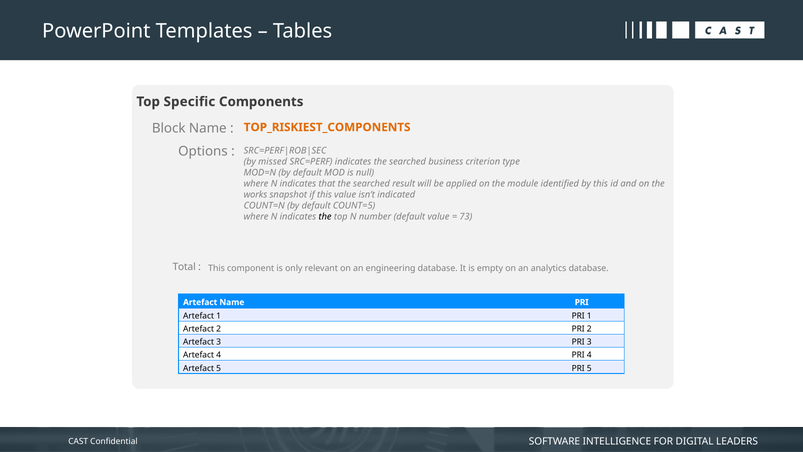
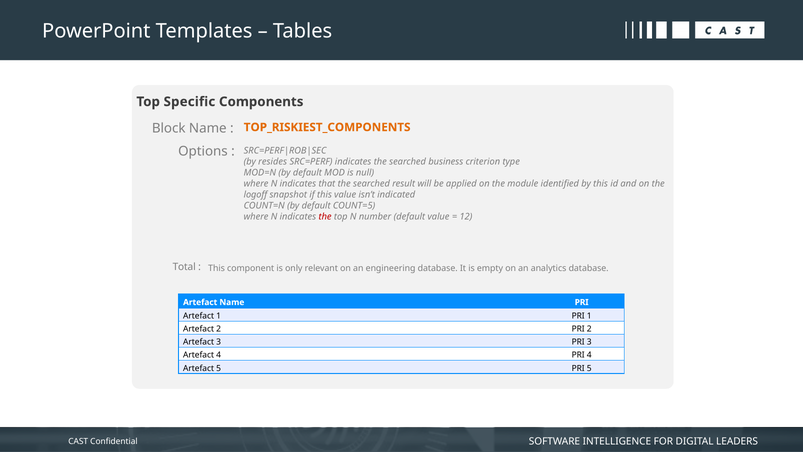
missed: missed -> resides (273, 161)
works: works -> logoff (255, 195)
the colour: black -> red (325, 217)
73: 73 -> 12 (466, 217)
